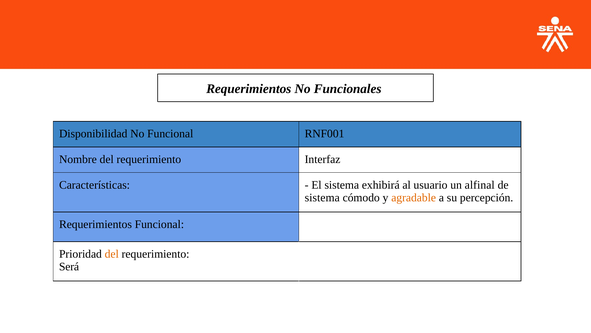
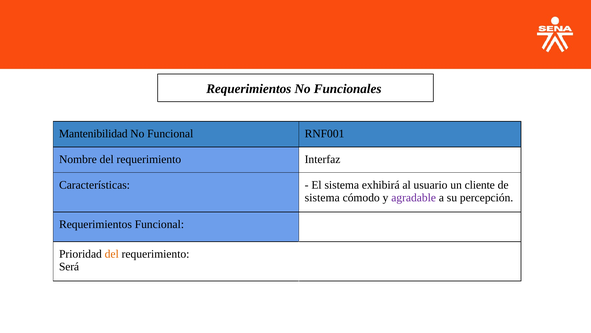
Disponibilidad: Disponibilidad -> Mantenibilidad (93, 133)
alfinal: alfinal -> cliente (480, 185)
agradable colour: orange -> purple (414, 197)
